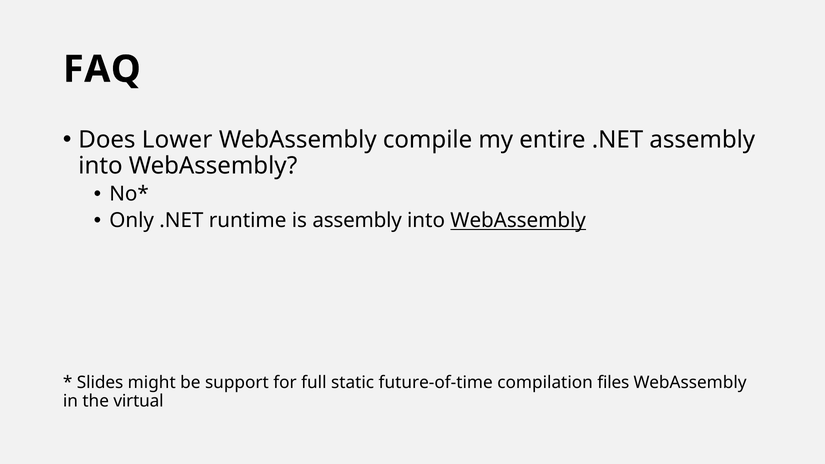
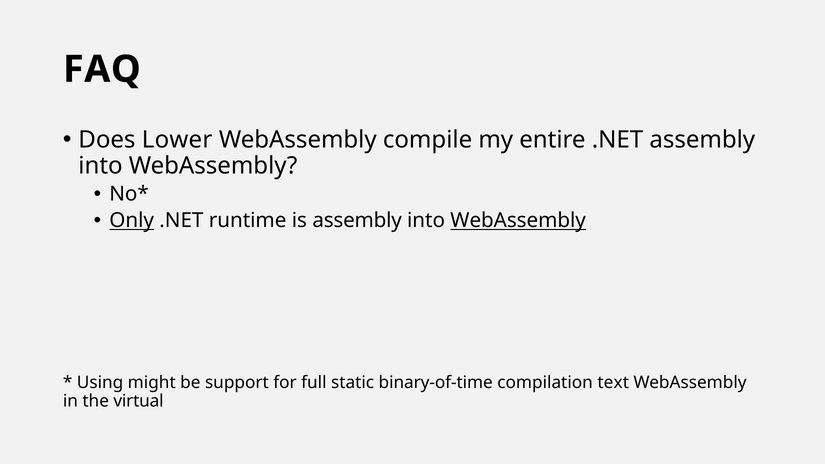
Only underline: none -> present (132, 221)
Slides: Slides -> Using (100, 382)
future-of-time: future-of-time -> binary-of-time (436, 382)
files: files -> text (613, 382)
